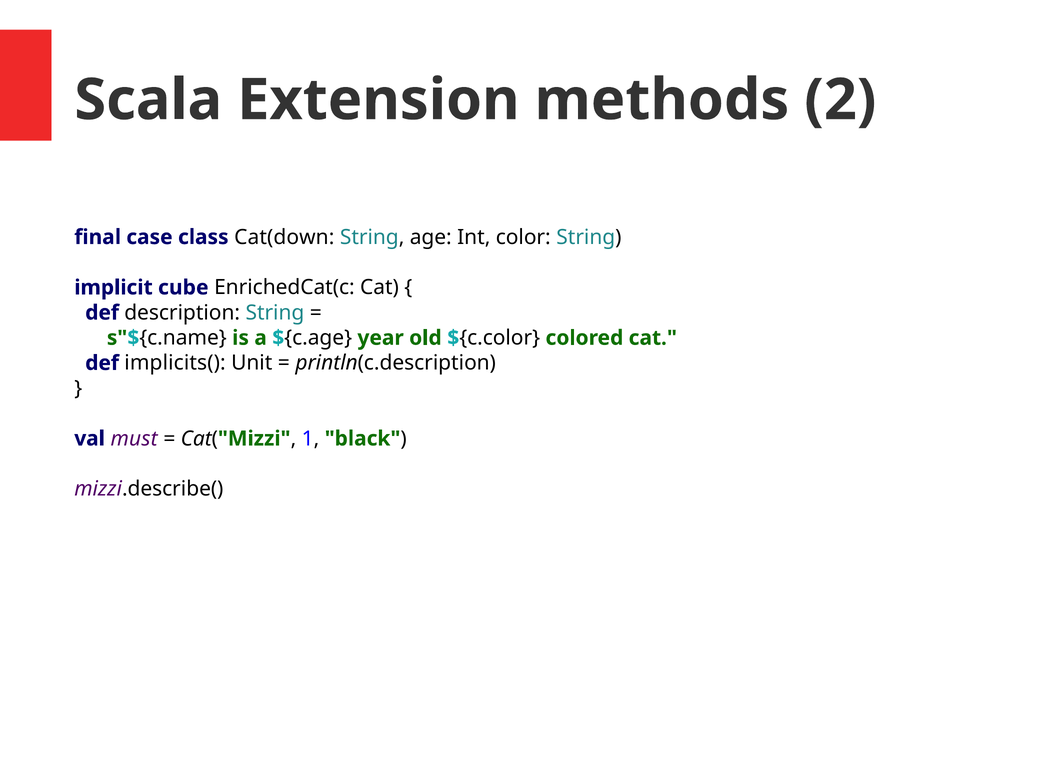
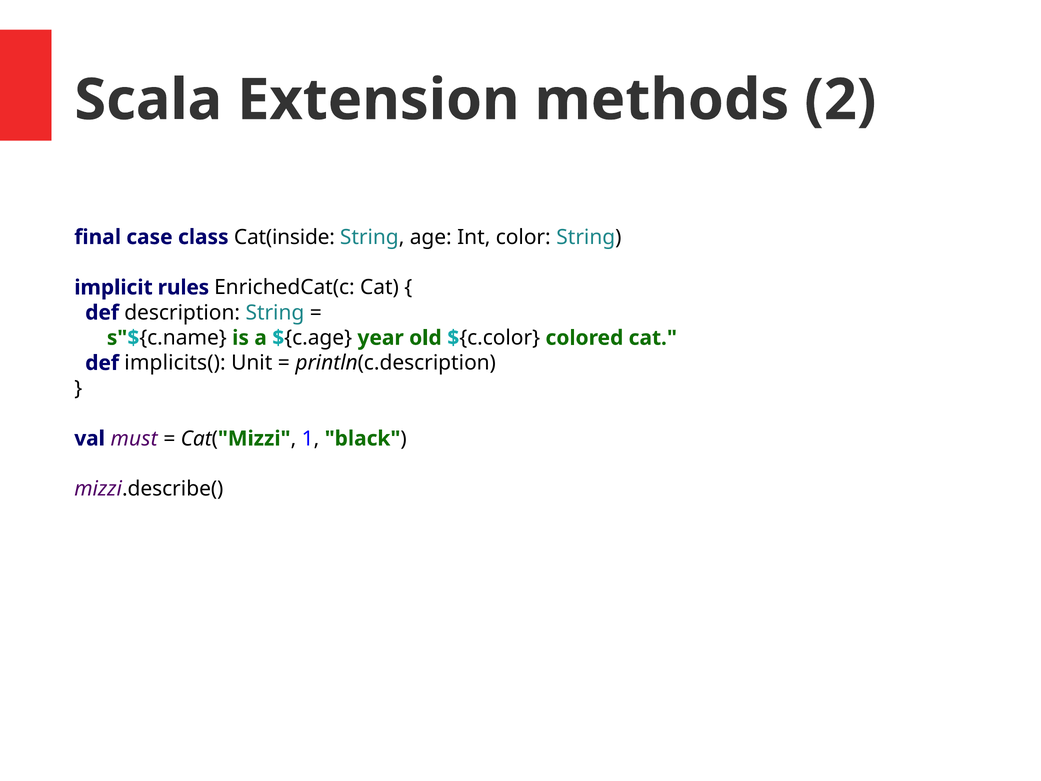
Cat(down: Cat(down -> Cat(inside (284, 237)
cube: cube -> rules (183, 287)
